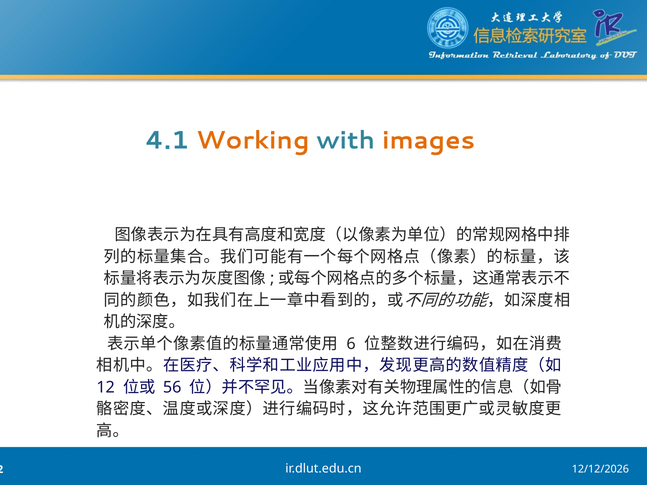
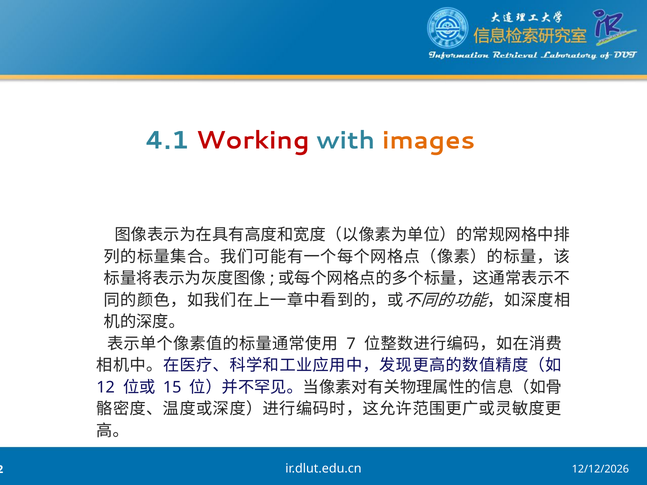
Working colour: orange -> red (253, 141)
6: 6 -> 7 (351, 344)
56: 56 -> 15 (172, 388)
